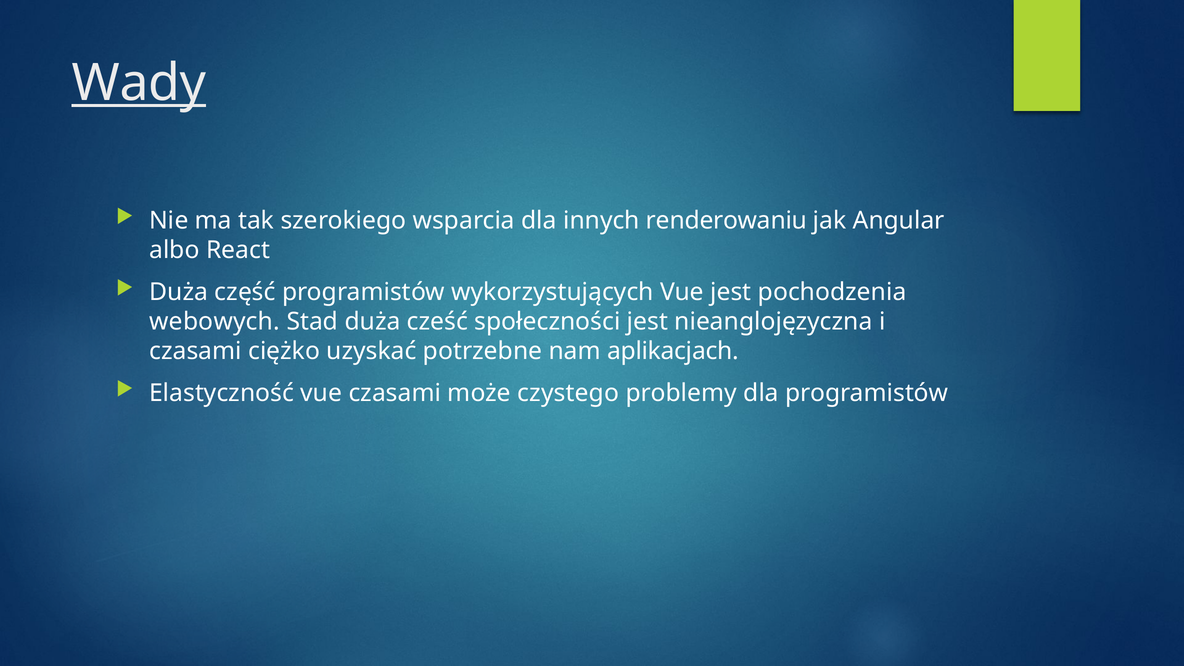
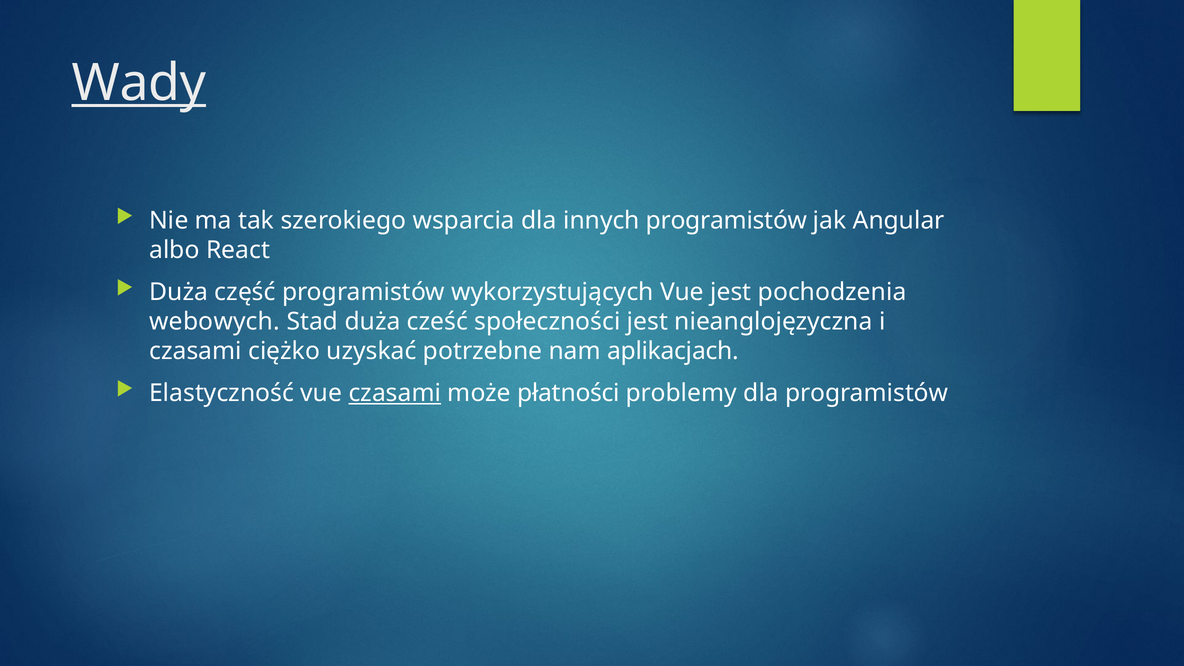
innych renderowaniu: renderowaniu -> programistów (726, 220)
czasami underline: none -> present (395, 393)
czystego: czystego -> płatności (568, 393)
